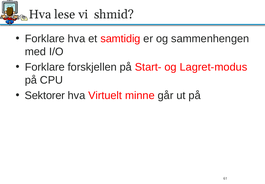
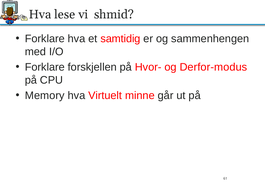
Start-: Start- -> Hvor- (148, 67)
Lagret-modus: Lagret-modus -> Derfor-modus (213, 67)
Sektorer: Sektorer -> Memory (45, 95)
